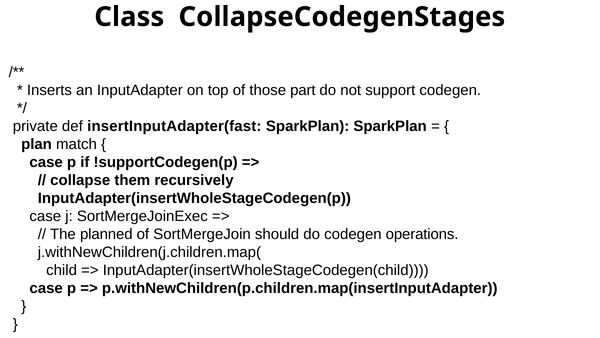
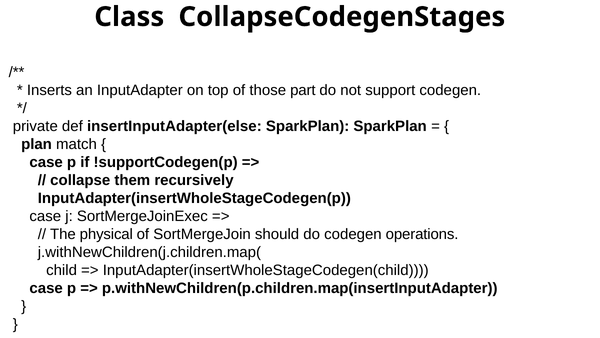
insertInputAdapter(fast: insertInputAdapter(fast -> insertInputAdapter(else (174, 126)
planned: planned -> physical (106, 234)
